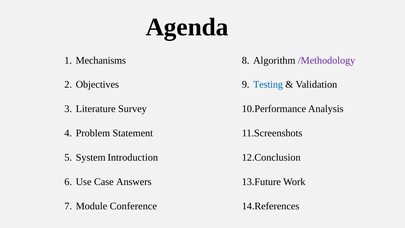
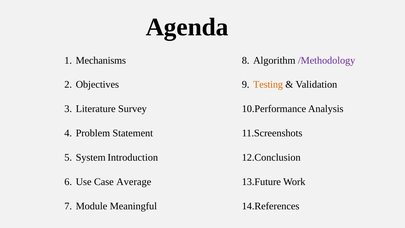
Testing colour: blue -> orange (268, 85)
Answers: Answers -> Average (134, 182)
Conference: Conference -> Meaningful (133, 206)
